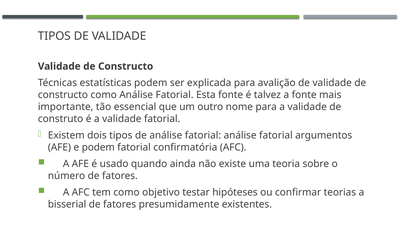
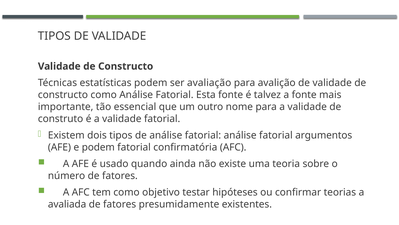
explicada: explicada -> avaliação (209, 83)
bisserial: bisserial -> avaliada (67, 204)
